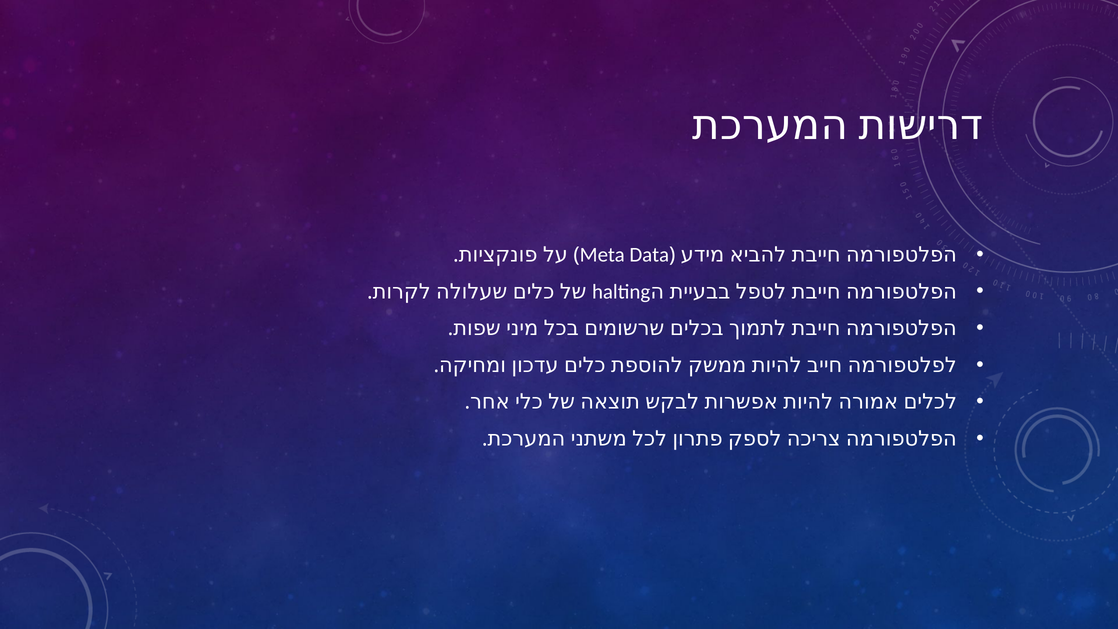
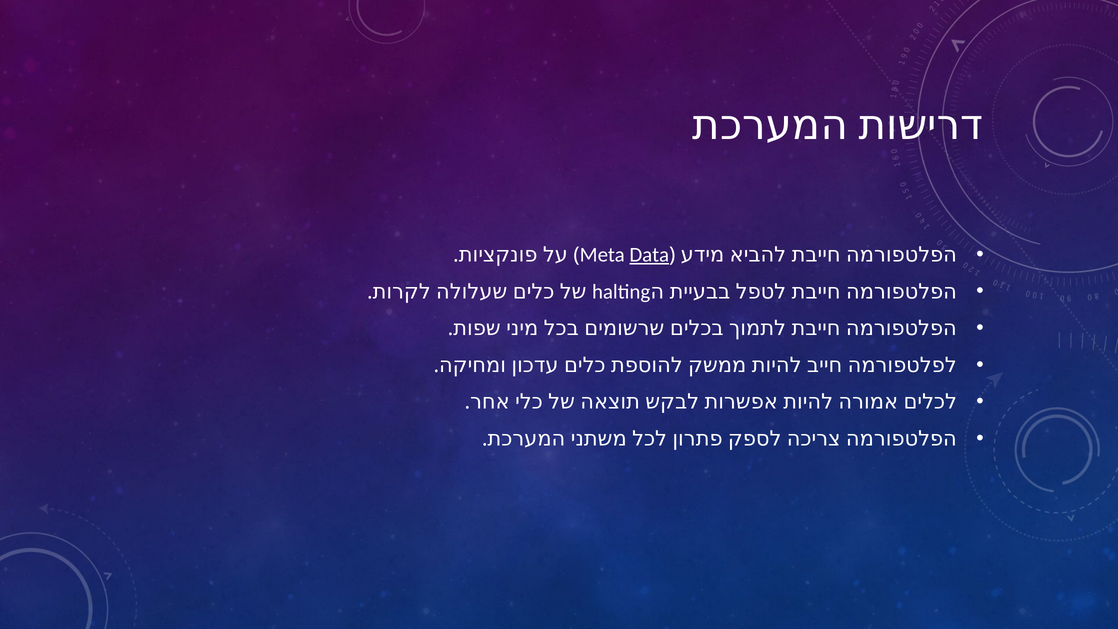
Data underline: none -> present (649, 255)
